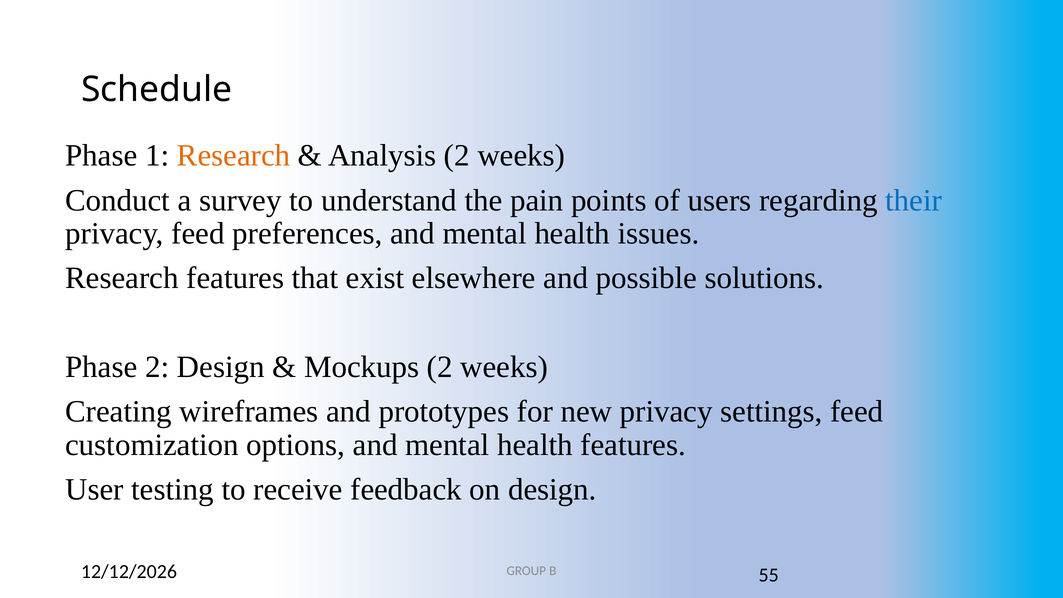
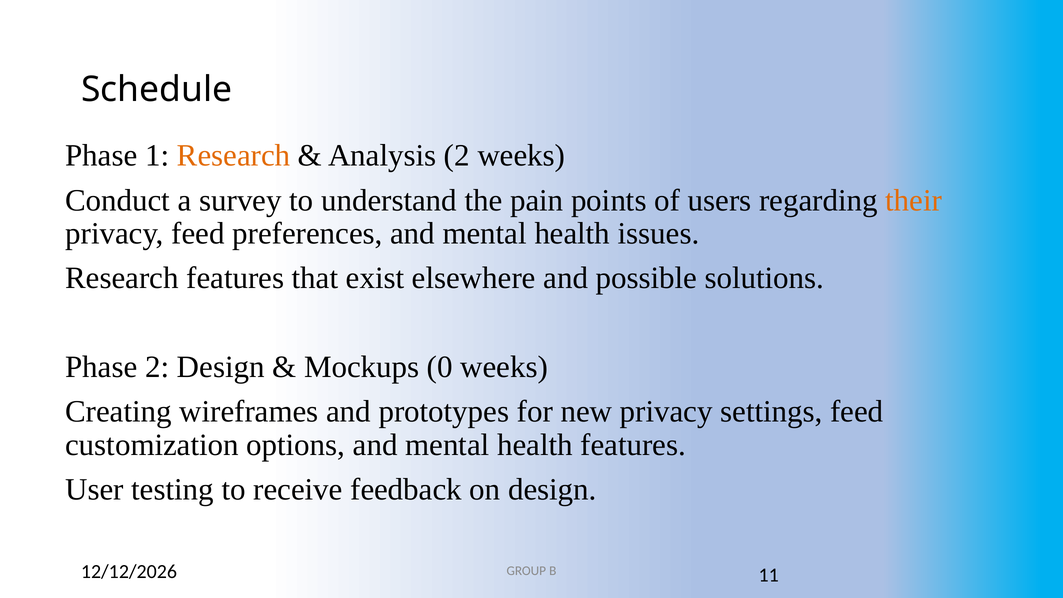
their colour: blue -> orange (914, 200)
Mockups 2: 2 -> 0 (440, 367)
55: 55 -> 11 (769, 575)
